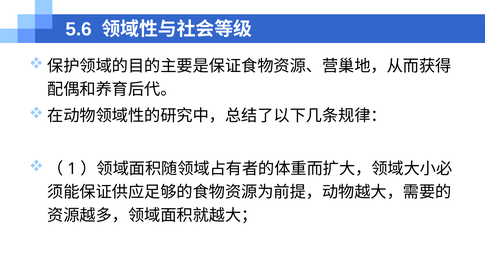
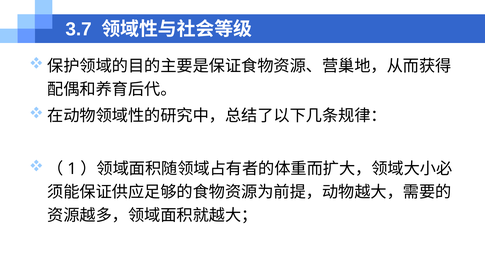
5.6: 5.6 -> 3.7 (79, 29)
